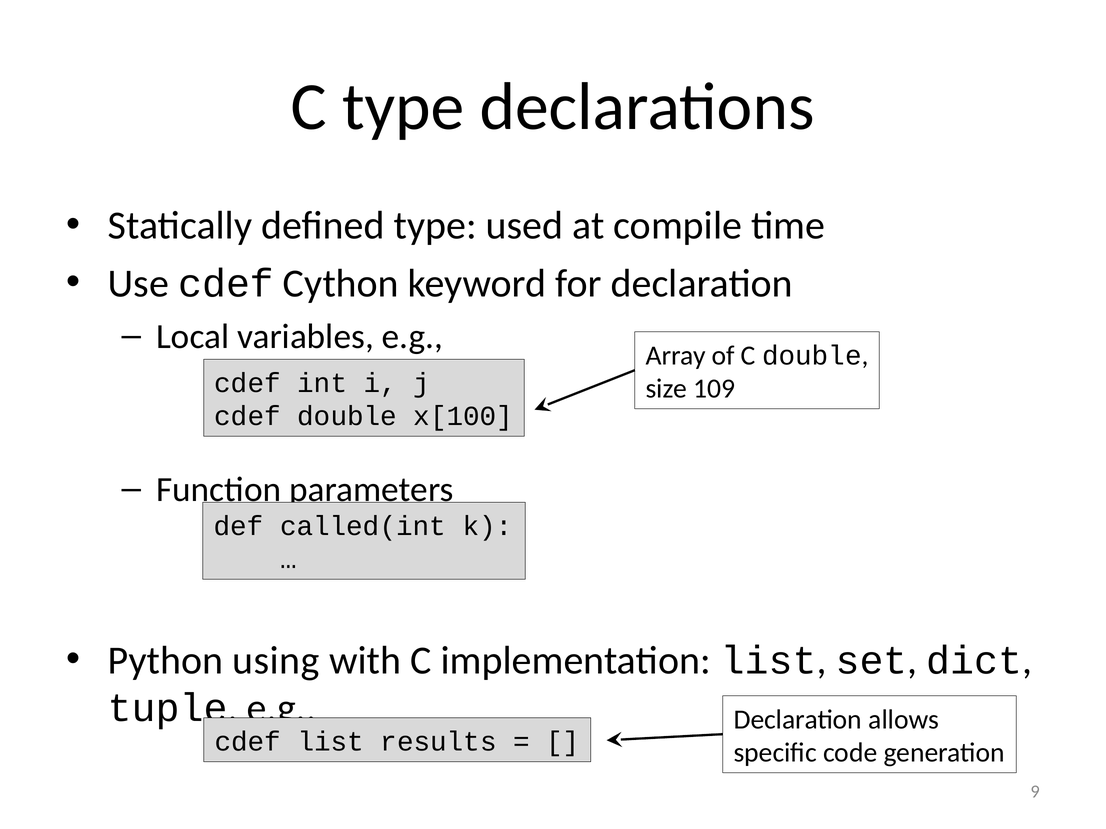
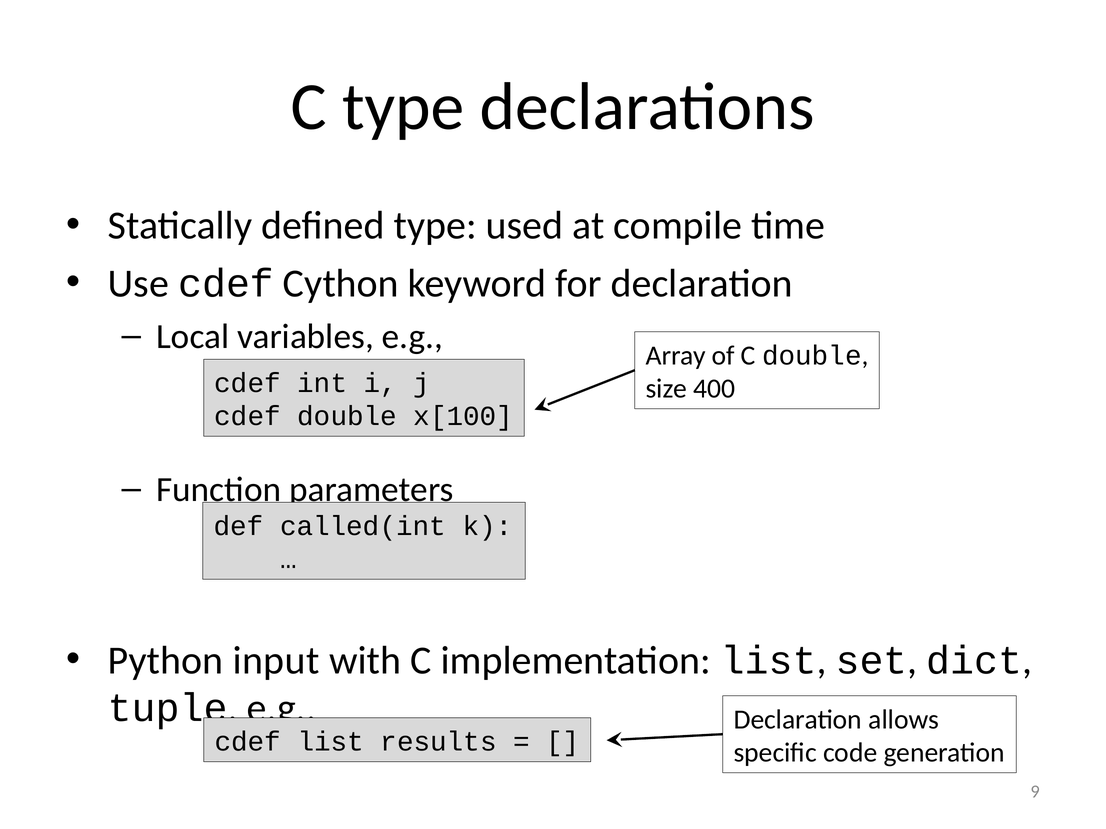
109: 109 -> 400 (714, 389)
using: using -> input (276, 661)
